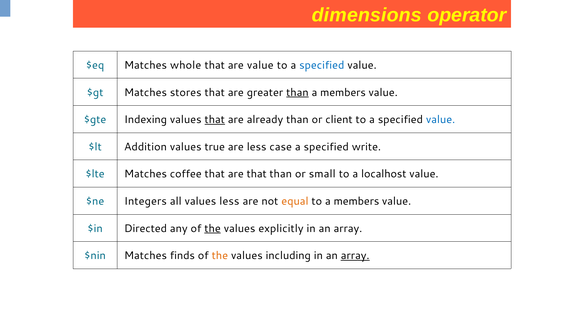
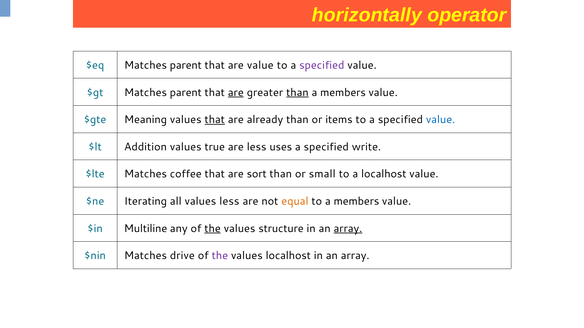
dimensions: dimensions -> horizontally (367, 15)
$eq Matches whole: whole -> parent (186, 65)
specified colour: blue -> purple (322, 65)
$gt Matches stores: stores -> parent (186, 93)
are underline: none -> present (236, 93)
Indexing: Indexing -> Meaning (146, 120)
client: client -> items (339, 120)
case: case -> uses (281, 147)
are that: that -> sort (257, 174)
Integers: Integers -> Iterating (146, 202)
Directed: Directed -> Multiline (146, 229)
explicitly: explicitly -> structure (281, 229)
array underline: none -> present (348, 229)
finds: finds -> drive (182, 256)
the colour: orange -> purple (220, 256)
values including: including -> localhost (288, 256)
array underline: present -> none (355, 256)
